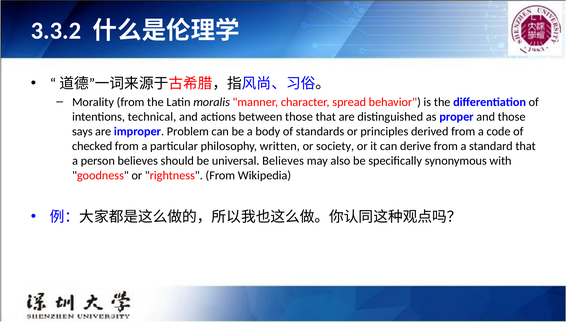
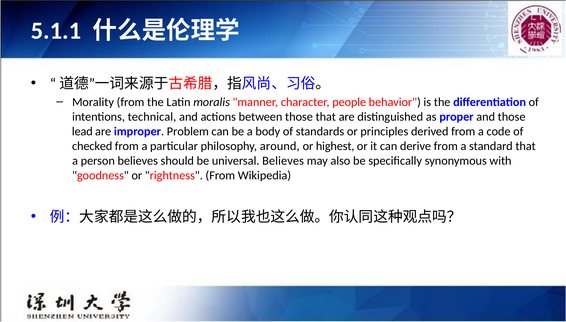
3.3.2: 3.3.2 -> 5.1.1 (56, 31)
spread: spread -> people (349, 102)
says: says -> lead (82, 131)
written: written -> around (280, 146)
society: society -> highest (335, 146)
